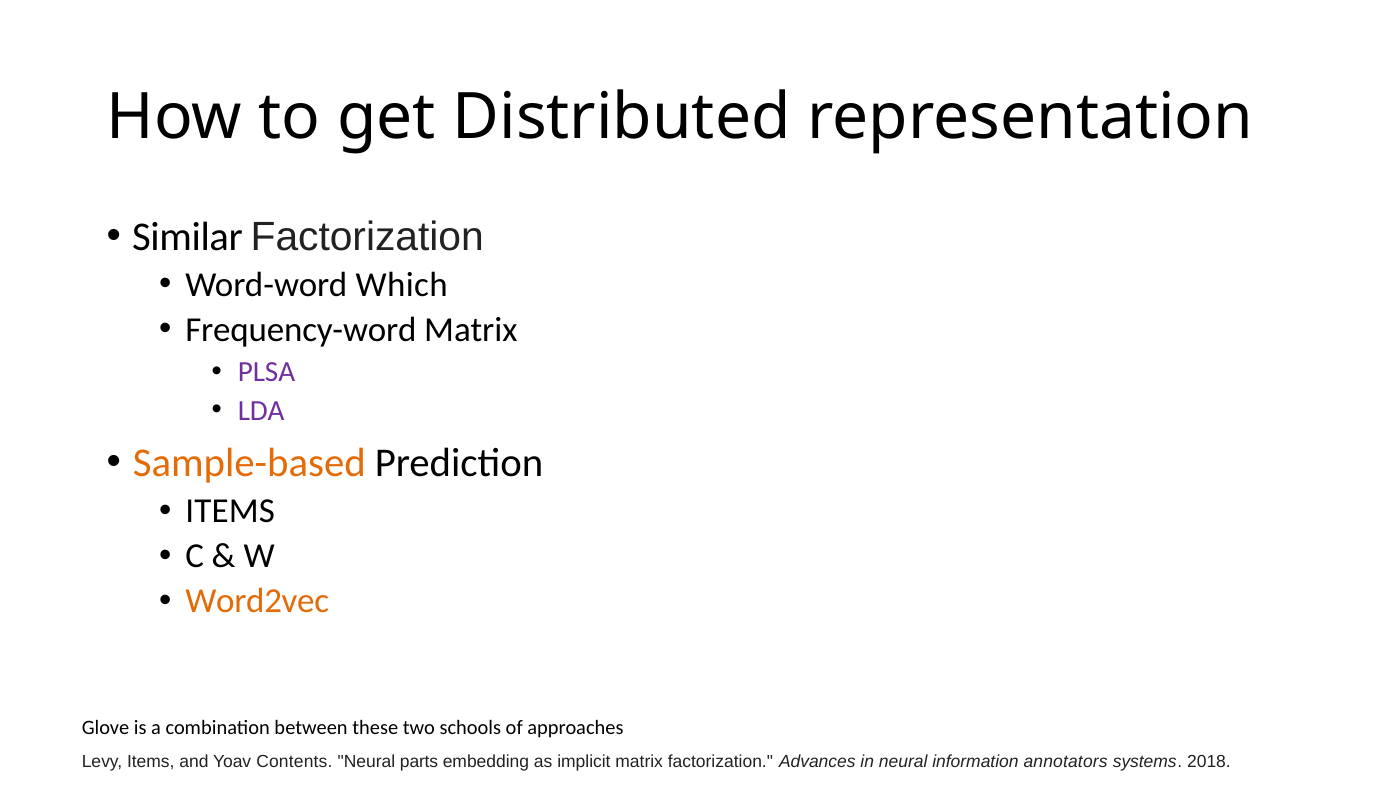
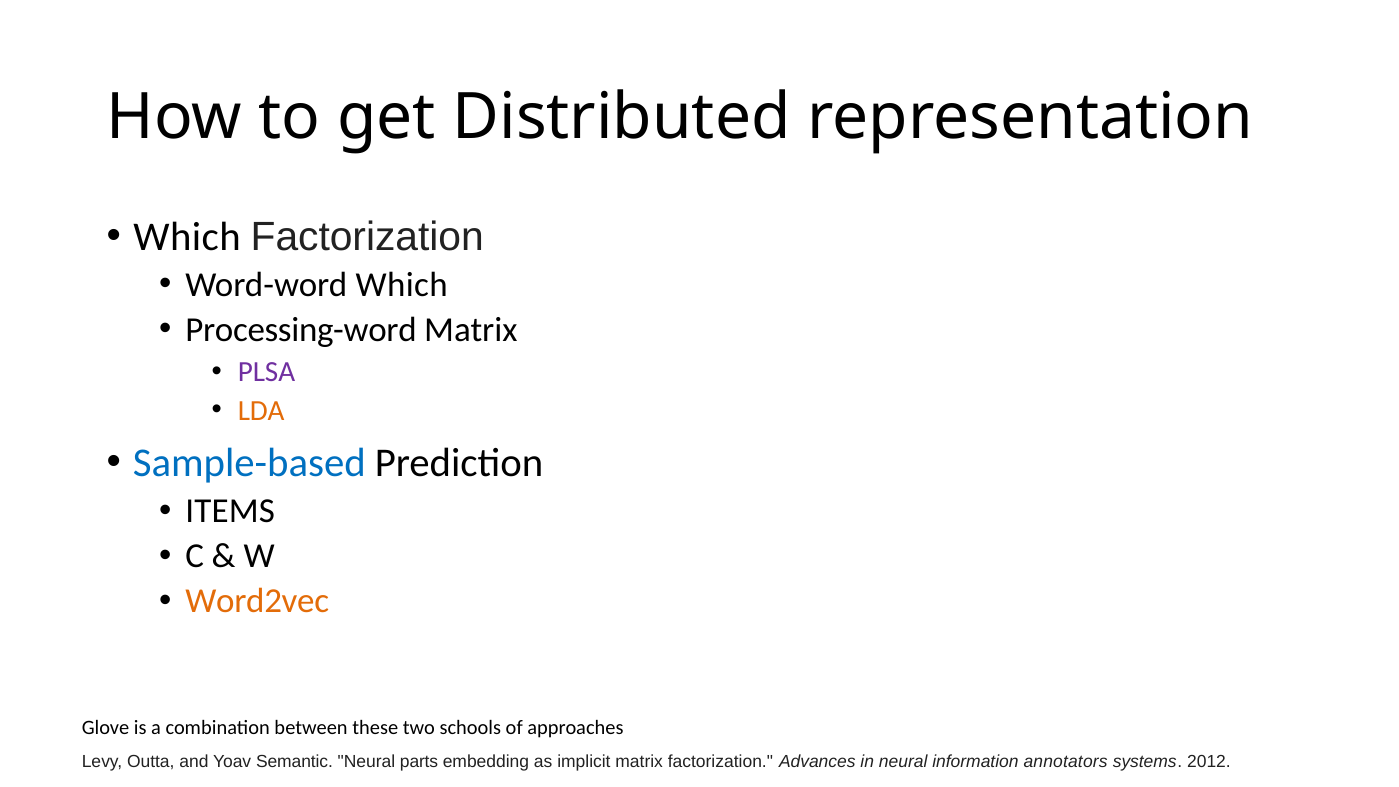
Similar: Similar -> Which (187, 237)
Frequency-word: Frequency-word -> Processing-word (301, 330)
LDA colour: purple -> orange (261, 410)
Sample-based colour: orange -> blue (249, 463)
Levy Items: Items -> Outta (151, 761)
Contents: Contents -> Semantic (294, 761)
2018: 2018 -> 2012 (1209, 761)
